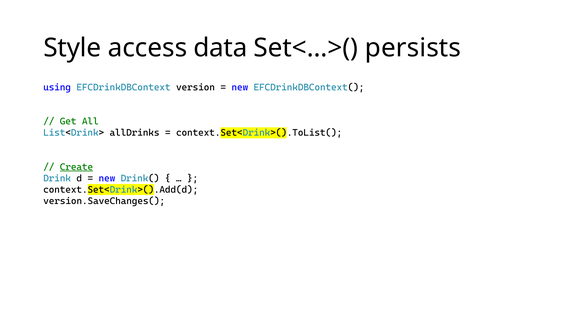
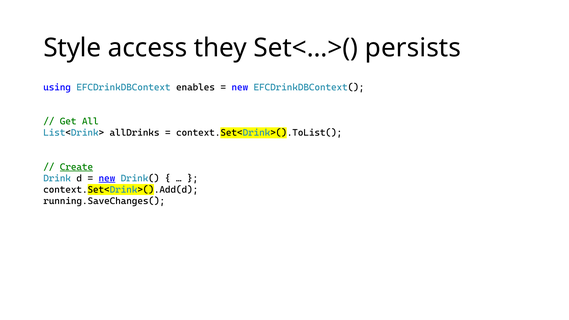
data: data -> they (220, 48)
version: version -> enables (195, 87)
new underline: none -> present (107, 178)
version.SaveChanges(: version.SaveChanges( -> running.SaveChanges( (104, 201)
